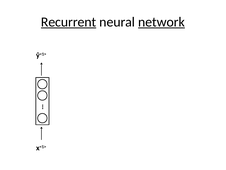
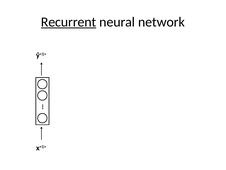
network underline: present -> none (161, 22)
